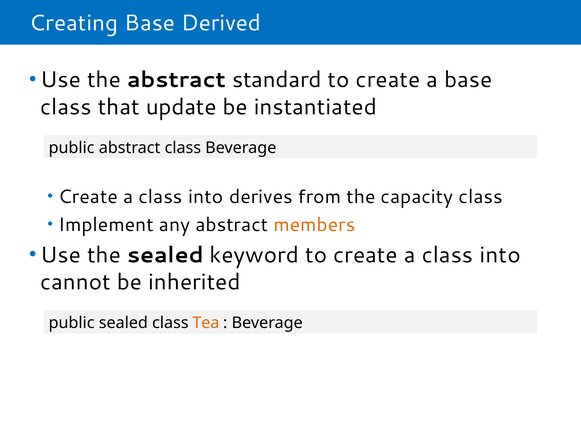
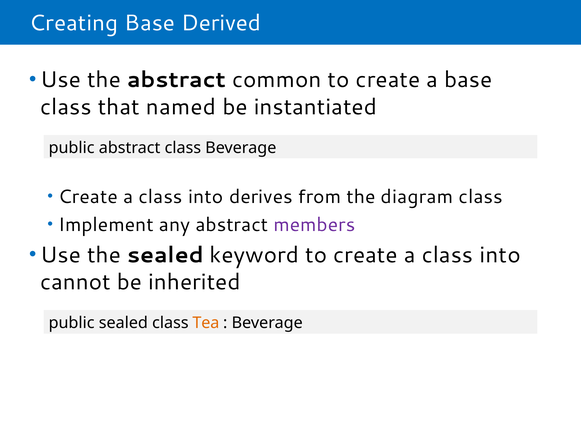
standard: standard -> common (277, 80)
update: update -> named (181, 107)
capacity: capacity -> diagram (417, 197)
members colour: orange -> purple (314, 225)
